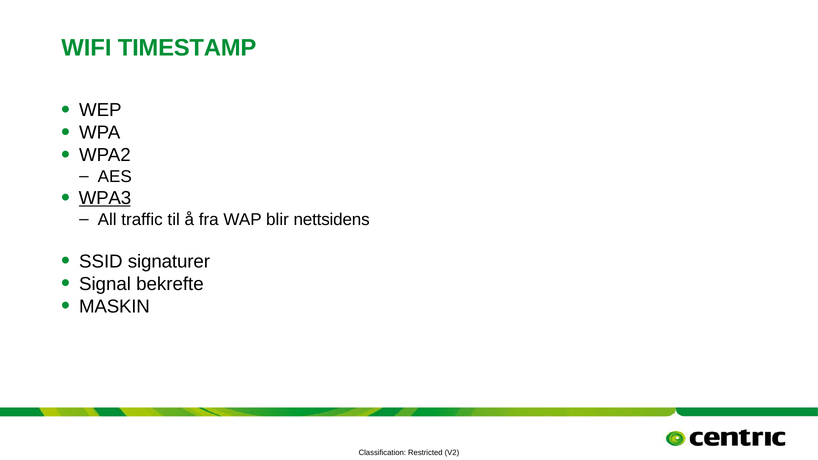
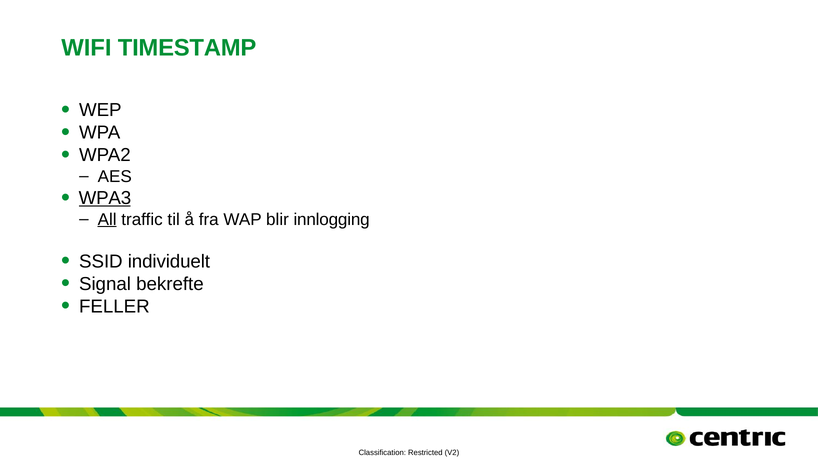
All underline: none -> present (107, 219)
nettsidens: nettsidens -> innlogging (332, 219)
signaturer: signaturer -> individuelt (169, 262)
MASKIN: MASKIN -> FELLER (114, 306)
